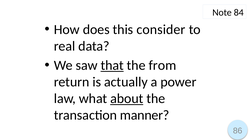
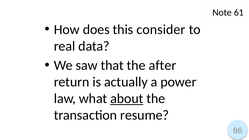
84: 84 -> 61 (239, 12)
that underline: present -> none (112, 65)
from: from -> after (163, 65)
manner: manner -> resume (145, 115)
